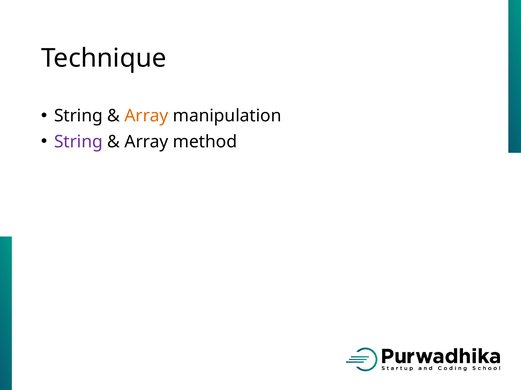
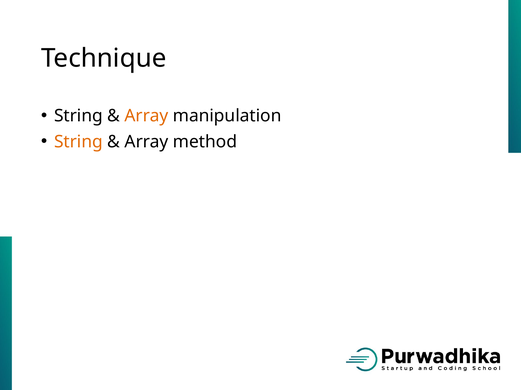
String colour: purple -> orange (78, 142)
